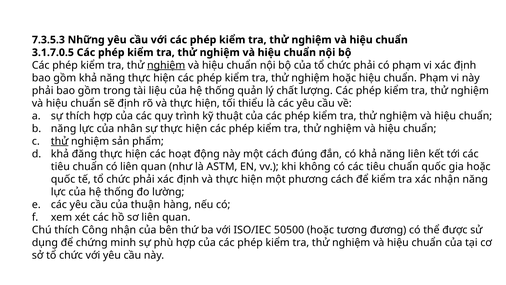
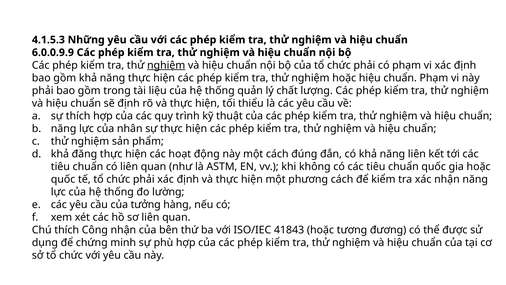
7.3.5.3: 7.3.5.3 -> 4.1.5.3 (48, 40)
3.1.7.0.5: 3.1.7.0.5 -> 6.0.0.9.9 (53, 52)
thử underline: present -> none (60, 141)
thuận: thuận -> tưởng (146, 204)
50500: 50500 -> 41843 (289, 230)
